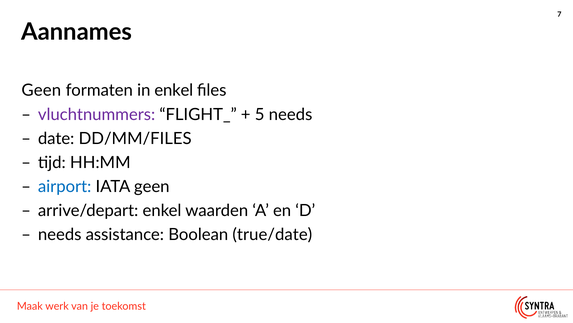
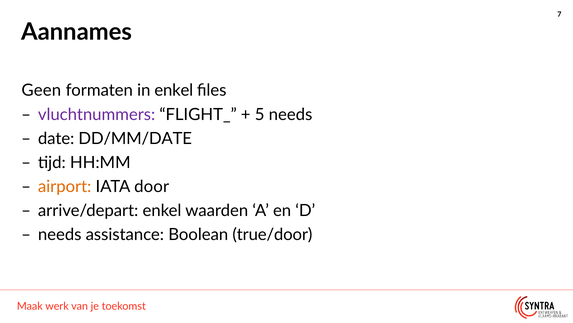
DD/MM/FILES: DD/MM/FILES -> DD/MM/DATE (135, 138)
airport colour: blue -> orange (65, 186)
IATA geen: geen -> door (152, 186)
true/date: true/date -> true/door (272, 234)
